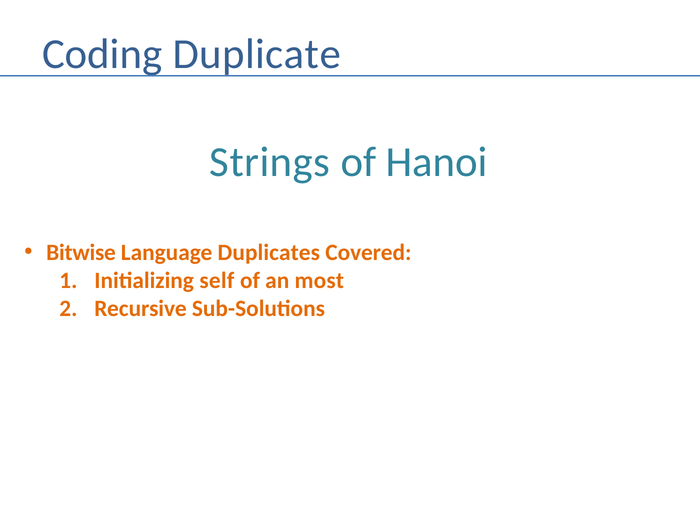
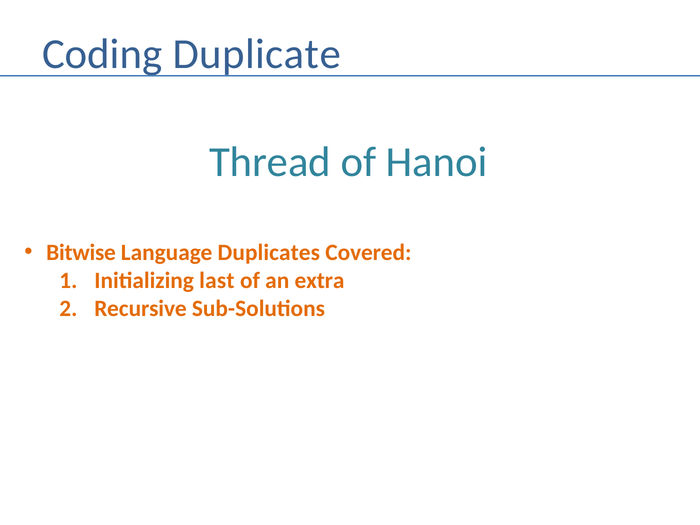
Strings: Strings -> Thread (270, 162)
self: self -> last (217, 280)
most: most -> extra (319, 280)
